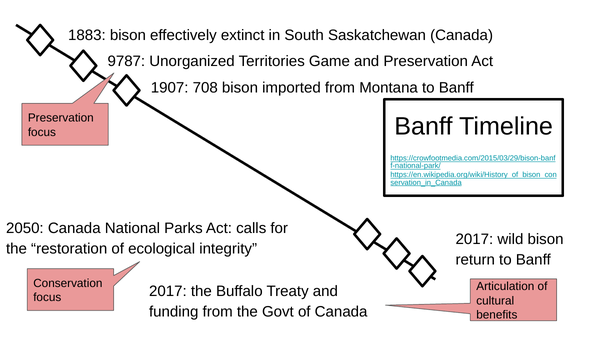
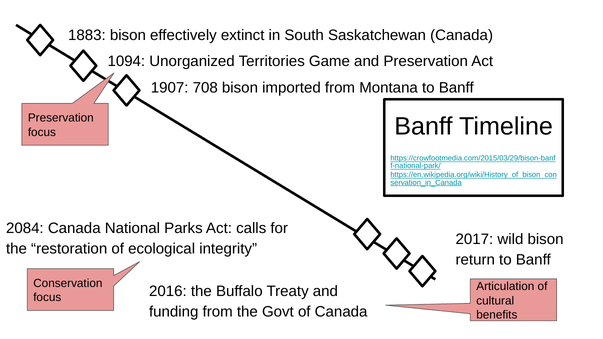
9787: 9787 -> 1094 (126, 61)
2050: 2050 -> 2084 (25, 228)
2017: 2017 -> 2016 (168, 291)
